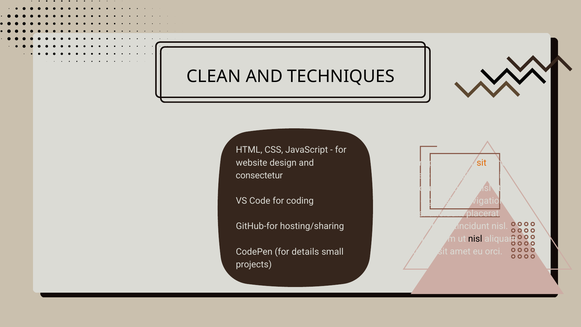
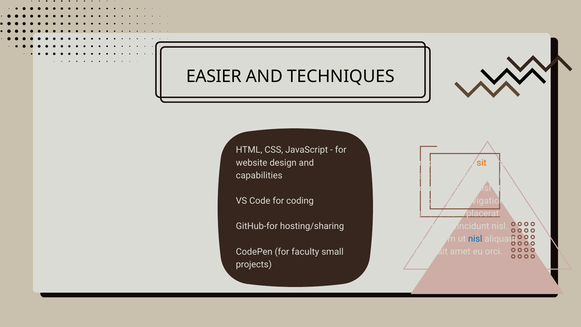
CLEAN: CLEAN -> EASIER (214, 76)
consectetur: consectetur -> capabilities (259, 175)
nisl colour: black -> blue (475, 239)
details: details -> faculty (305, 252)
